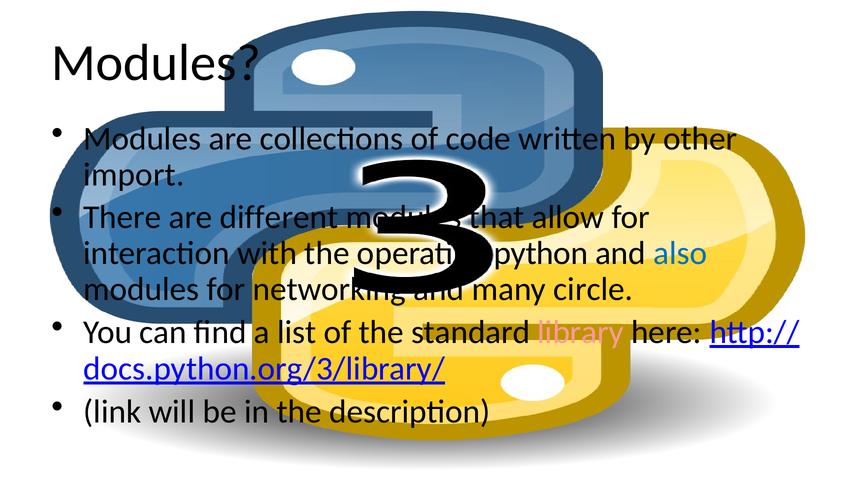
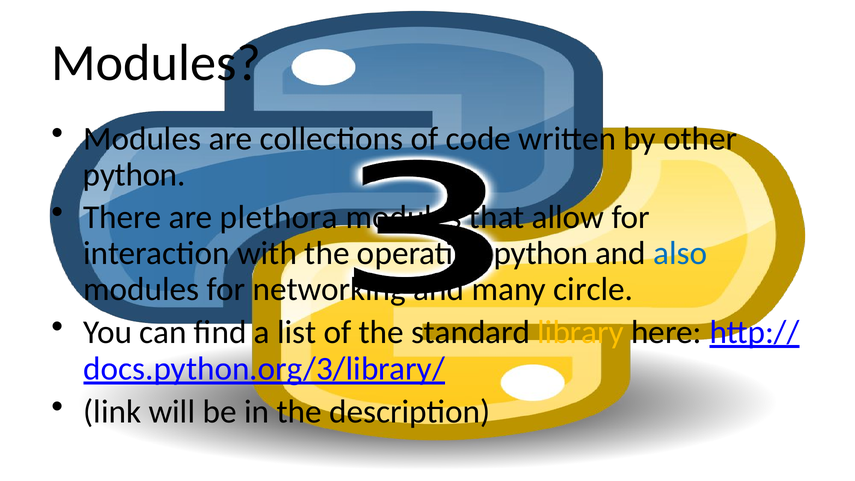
import: import -> python (134, 175)
different: different -> plethora (279, 217)
library colour: pink -> yellow (581, 332)
